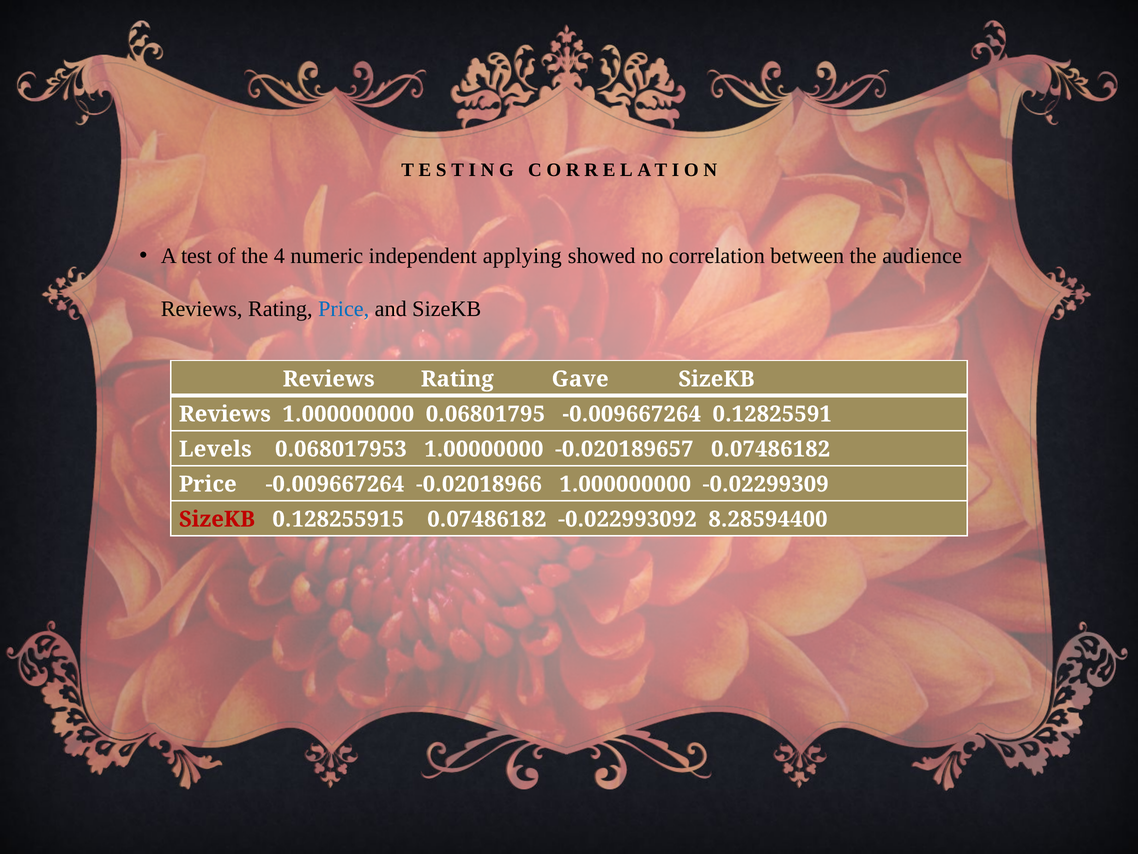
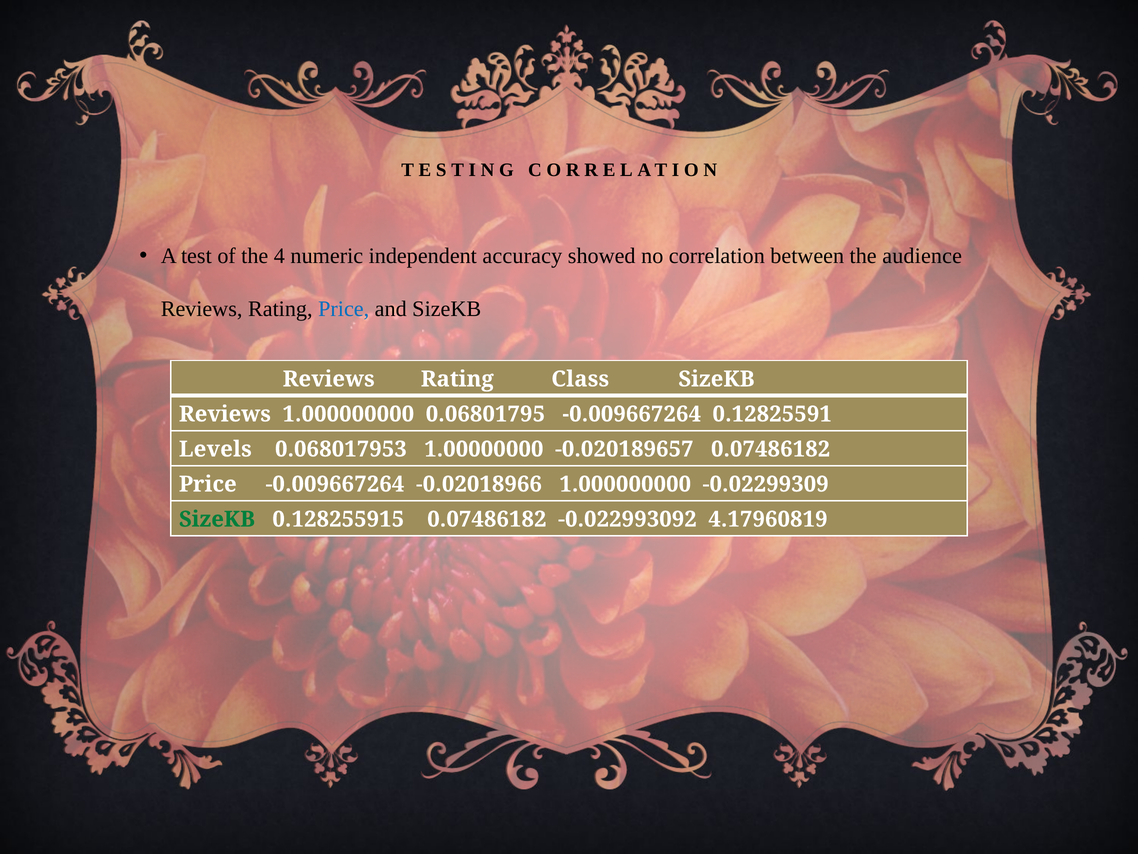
applying: applying -> accuracy (522, 256)
Gave: Gave -> Class (580, 379)
SizeKB colour: red -> green (217, 519)
8.28594400: 8.28594400 -> 4.17960819 (768, 519)
